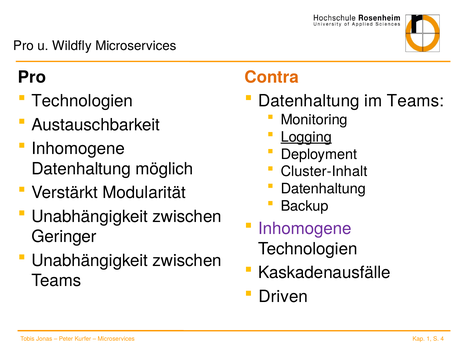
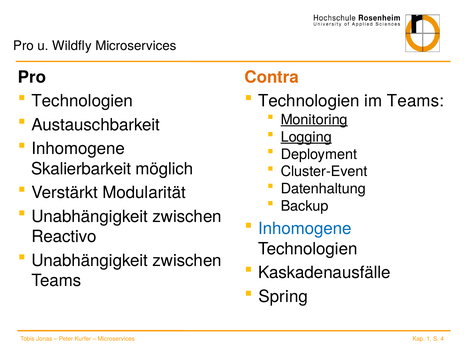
Datenhaltung: Datenhaltung -> Technologien (309, 101)
Monitoring underline: none -> present (314, 120)
Datenhaltung: Datenhaltung -> Skalierbarkeit (81, 169)
Cluster-Inhalt: Cluster-Inhalt -> Cluster-Event (324, 171)
Inhomogene colour: purple -> blue (305, 229)
Geringer: Geringer -> Reactivo (64, 237)
Driven: Driven -> Spring (283, 296)
